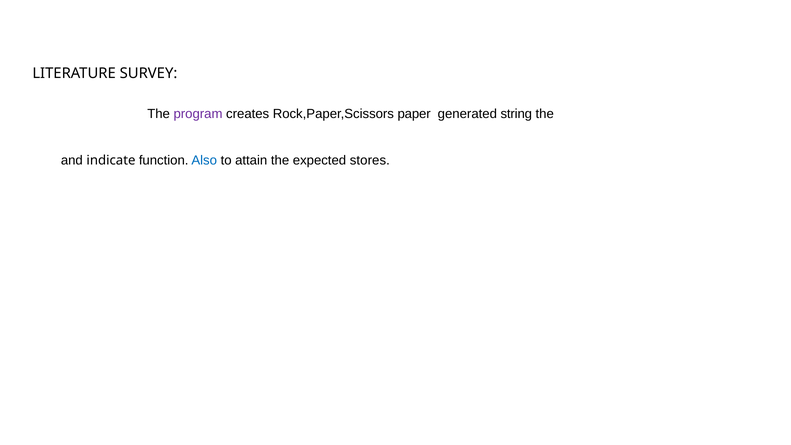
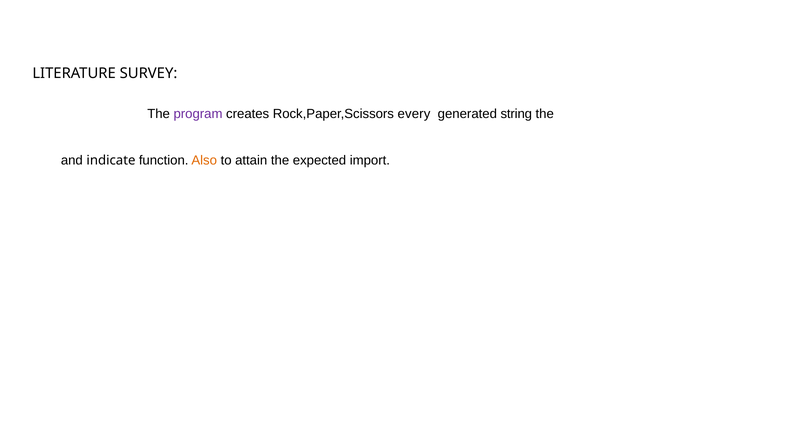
paper: paper -> every (414, 114)
Also colour: blue -> orange (204, 160)
stores: stores -> import (370, 160)
